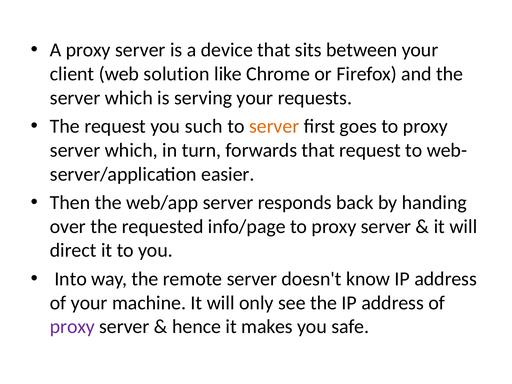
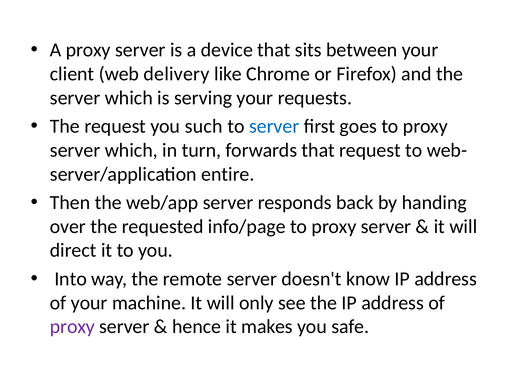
solution: solution -> delivery (177, 74)
server colour: orange -> blue (274, 126)
easier: easier -> entire (228, 174)
